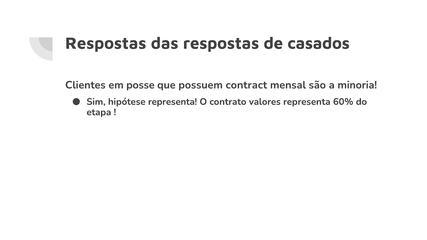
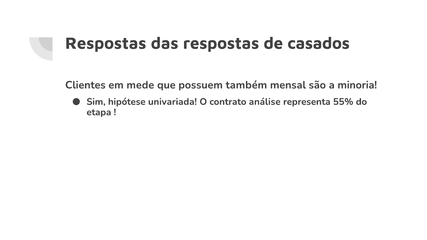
posse: posse -> mede (140, 85)
contract: contract -> também (246, 85)
hipótese representa: representa -> univariada (172, 102)
valores: valores -> análise (265, 102)
60%: 60% -> 55% (343, 102)
